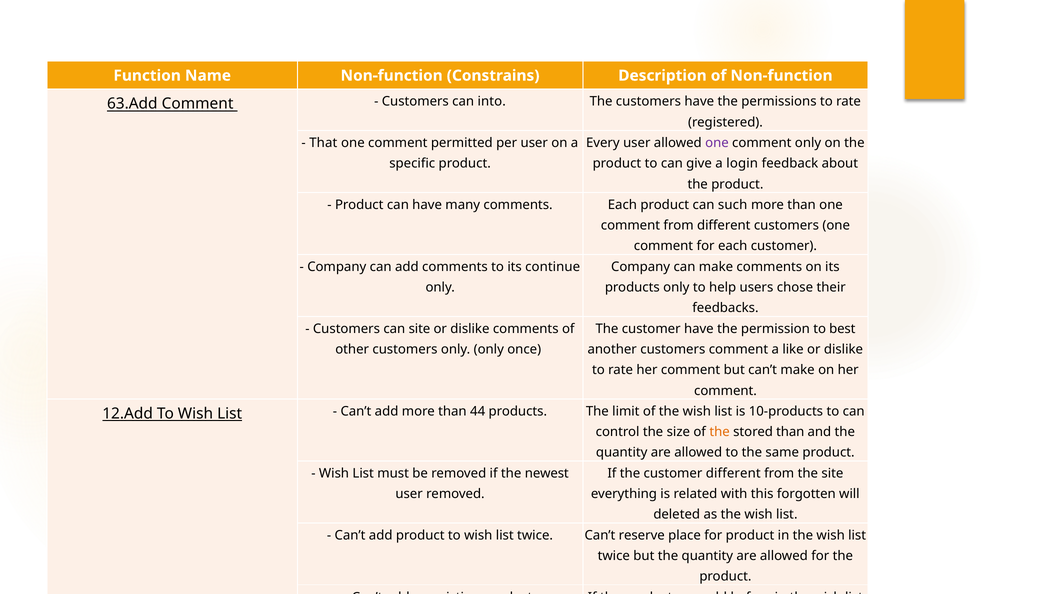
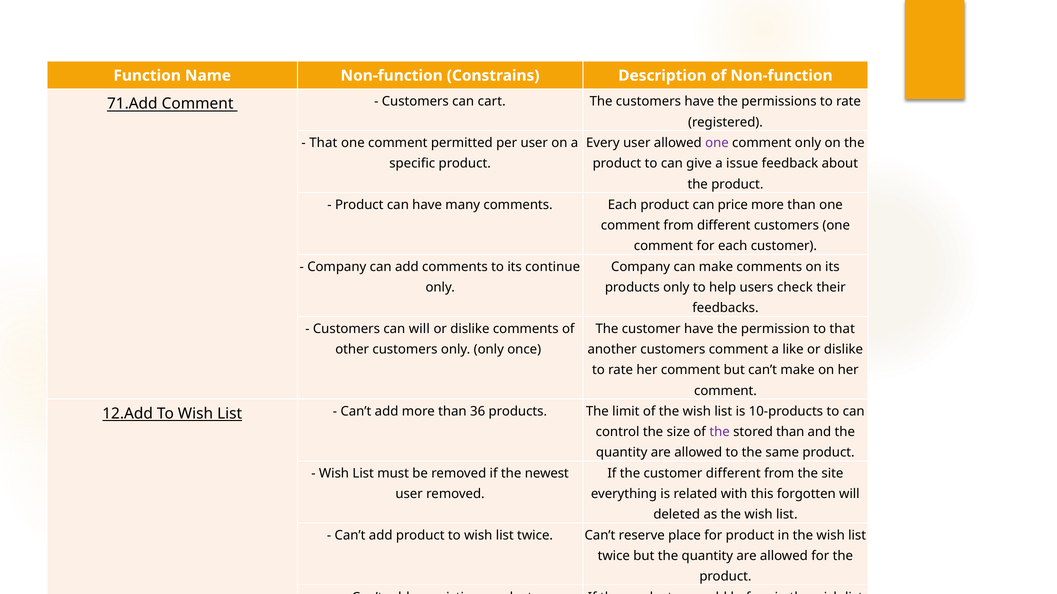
63.Add: 63.Add -> 71.Add (132, 104)
into: into -> cart (492, 102)
login: login -> issue (742, 164)
such: such -> price (733, 205)
chose: chose -> check (795, 288)
can site: site -> will (419, 329)
to best: best -> that (842, 329)
44: 44 -> 36 (478, 412)
the colour: orange -> purple (720, 432)
